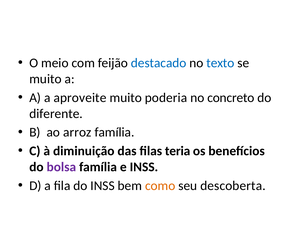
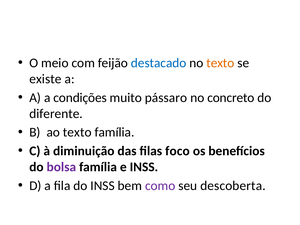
texto colour: blue -> orange (220, 63)
muito: muito -> existe (45, 79)
aproveite: aproveite -> condições (80, 98)
poderia: poderia -> pássaro (166, 98)
ao arroz: arroz -> texto (77, 132)
teria: teria -> foco (177, 151)
como colour: orange -> purple (160, 186)
